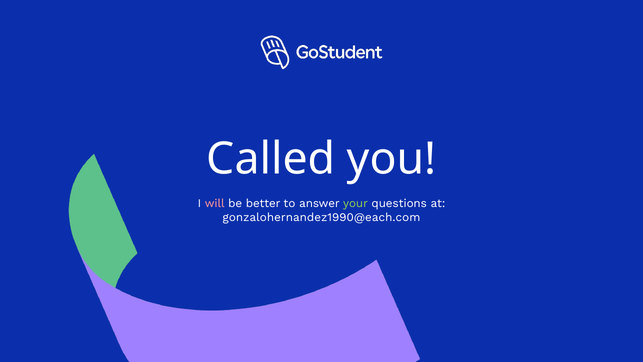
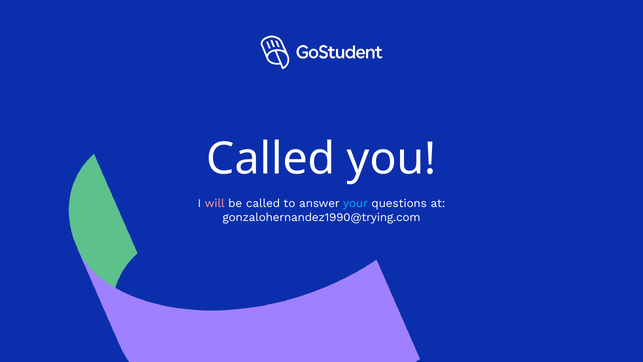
be better: better -> called (263, 203)
your colour: light green -> light blue (355, 203)
gonzalohernandez1990@each.com: gonzalohernandez1990@each.com -> gonzalohernandez1990@trying.com (322, 217)
